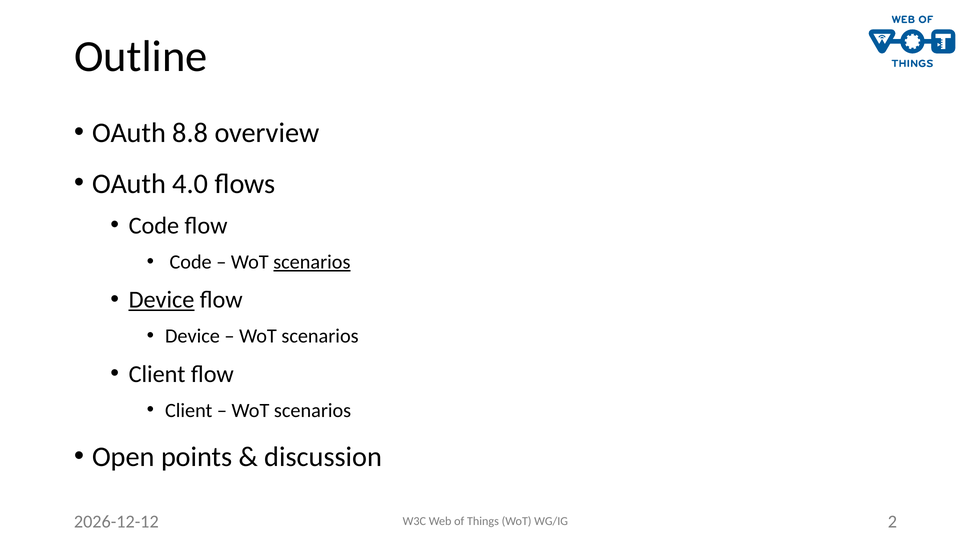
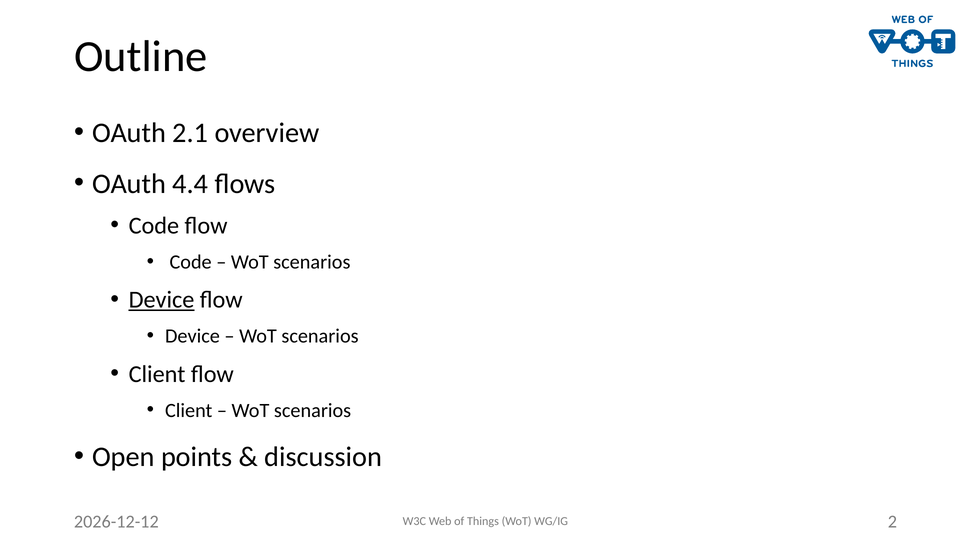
8.8: 8.8 -> 2.1 (190, 133)
4.0: 4.0 -> 4.4 (190, 184)
scenarios underline: present -> none (312, 262)
